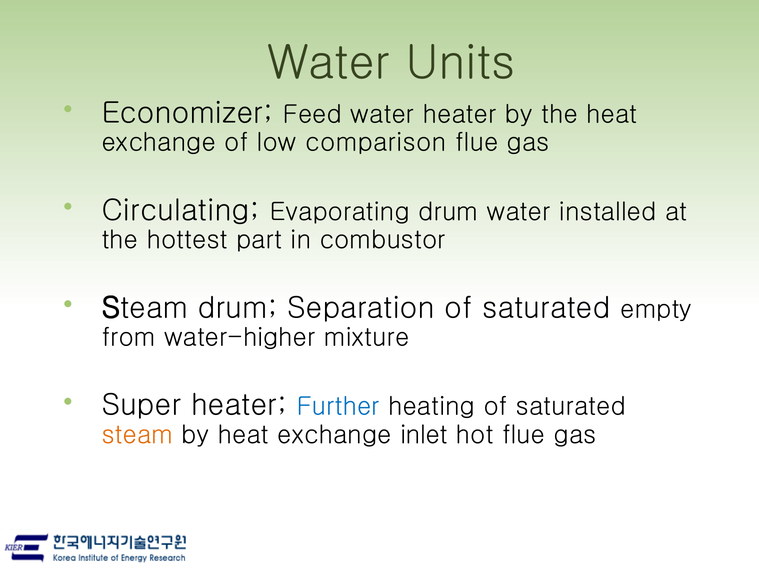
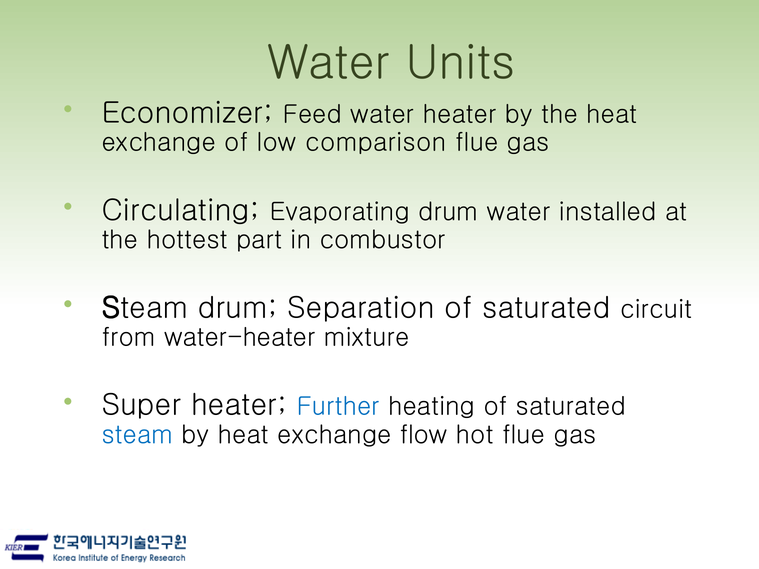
empty: empty -> circuit (656, 309)
water-higher: water-higher -> water-heater (240, 338)
steam colour: orange -> blue (137, 435)
inlet: inlet -> flow (424, 435)
